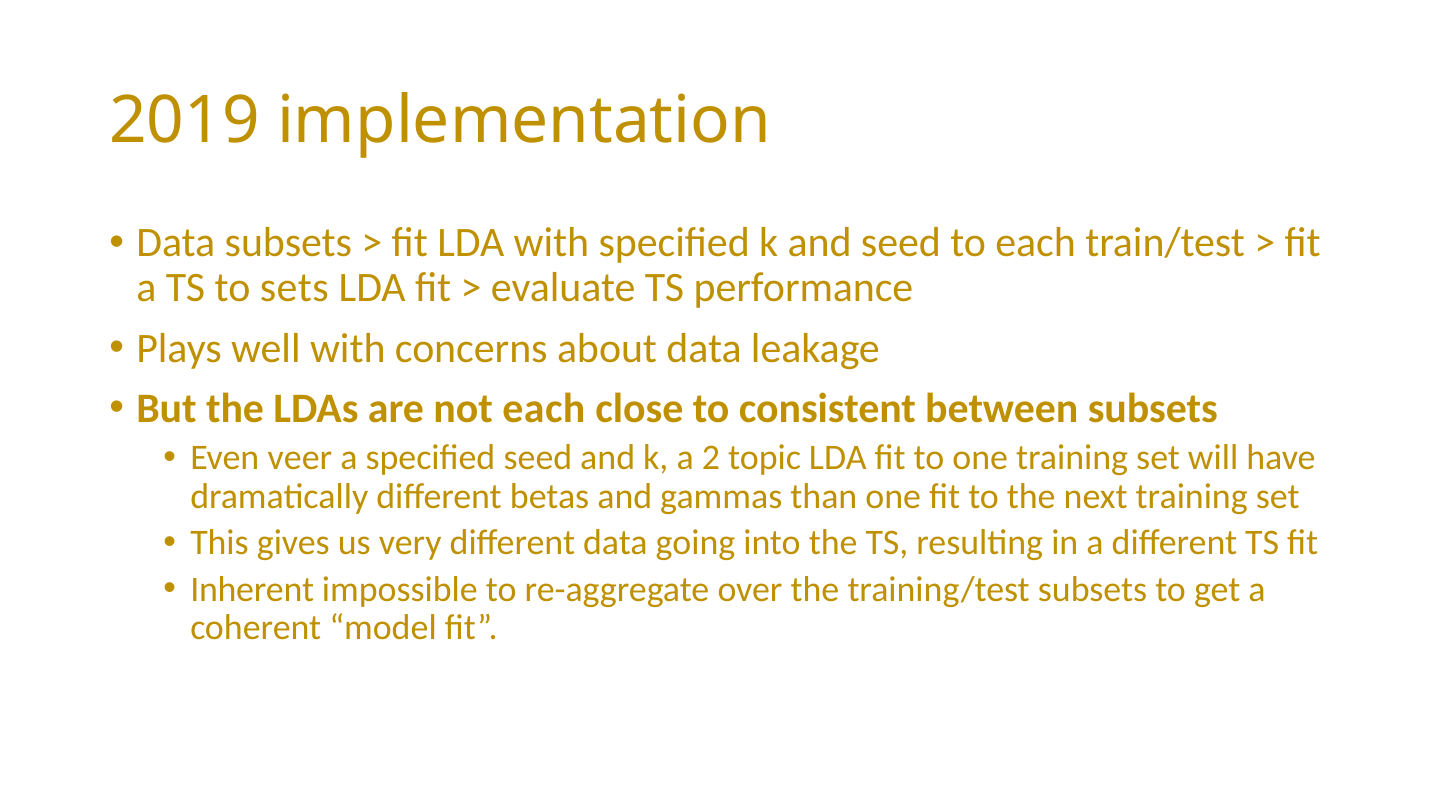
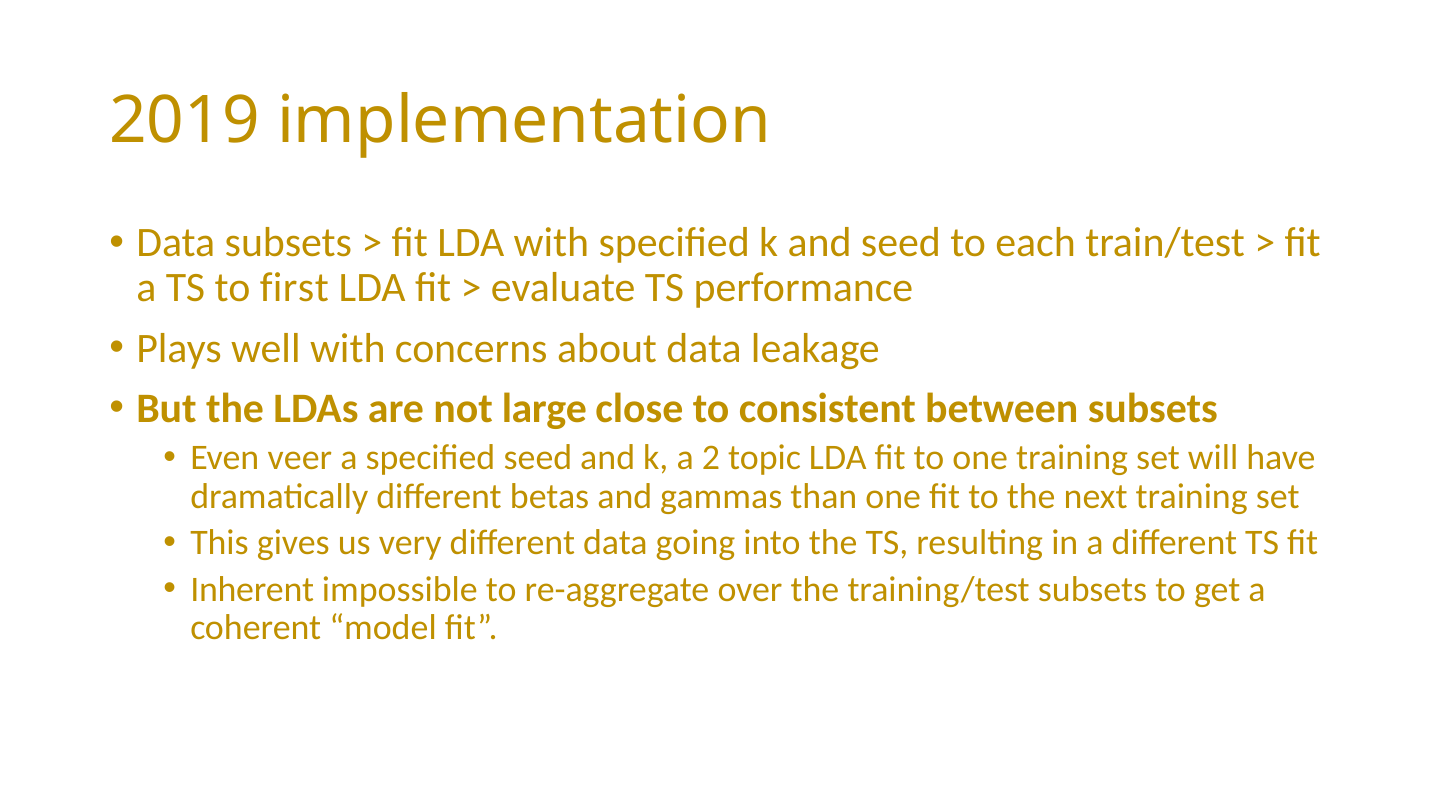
sets: sets -> first (294, 288)
not each: each -> large (544, 408)
